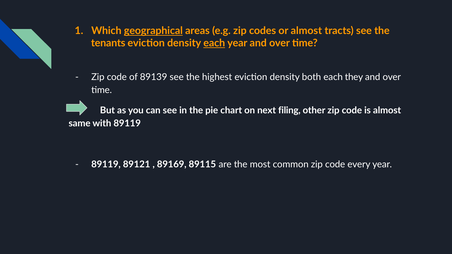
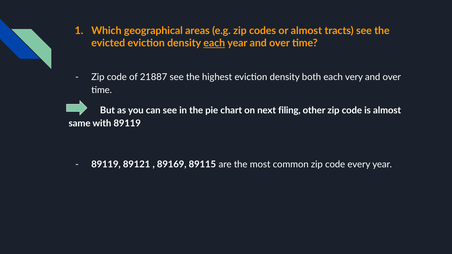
geographical underline: present -> none (153, 31)
tenants: tenants -> evicted (108, 43)
89139: 89139 -> 21887 (154, 77)
they: they -> very (354, 77)
